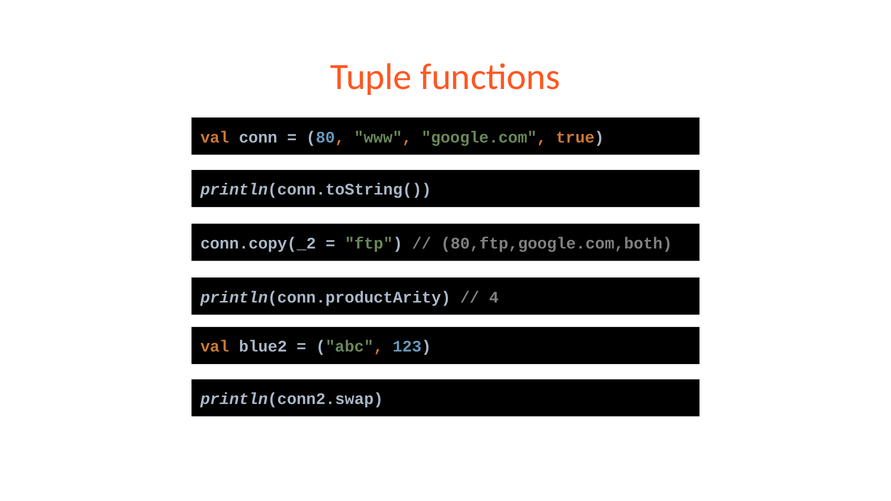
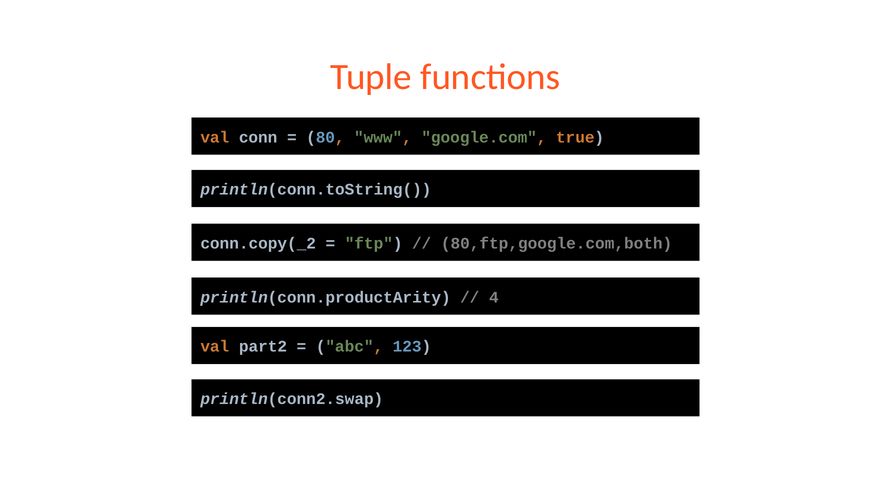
blue2: blue2 -> part2 (263, 347)
